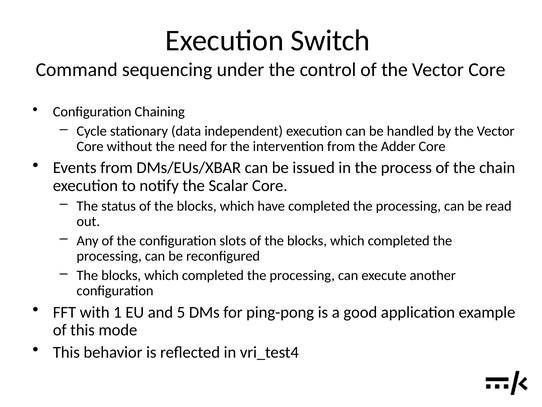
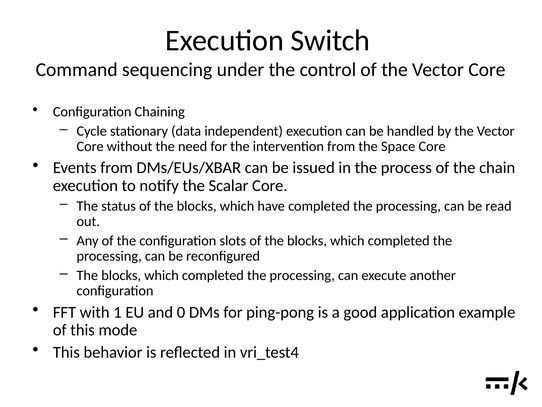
Adder: Adder -> Space (398, 146)
5: 5 -> 0 (181, 312)
